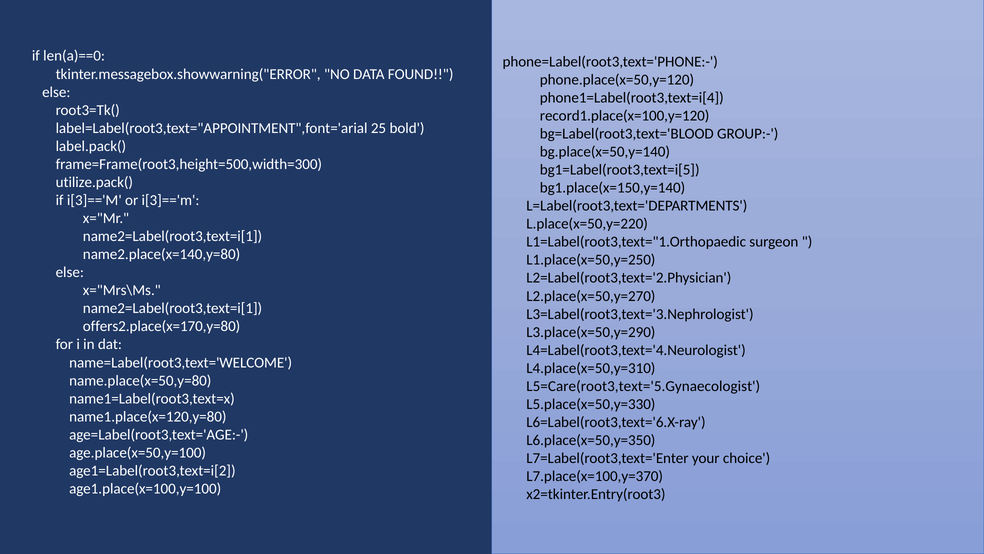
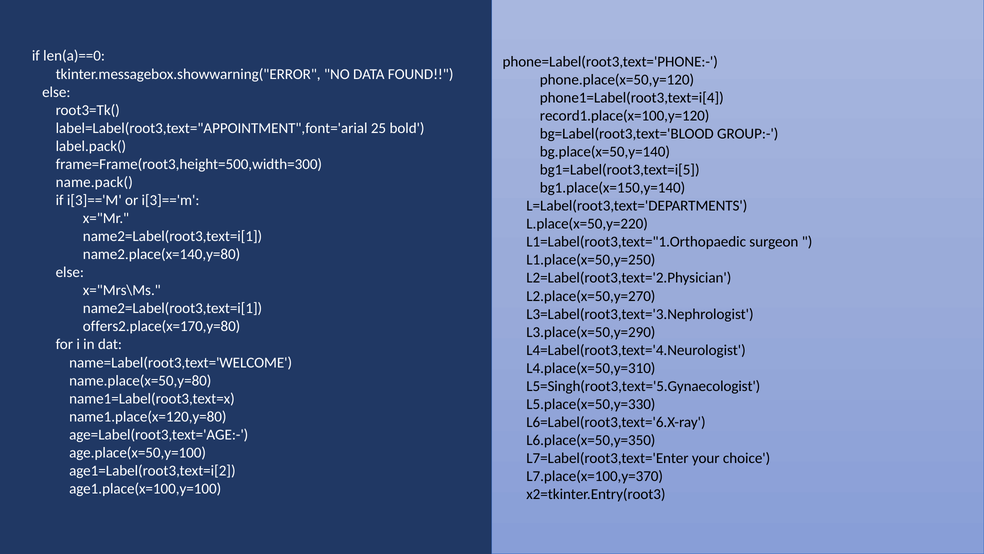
utilize.pack(: utilize.pack( -> name.pack( (94, 182)
L5=Care(root3,text='5.Gynaecologist: L5=Care(root3,text='5.Gynaecologist -> L5=Singh(root3,text='5.Gynaecologist (643, 386)
